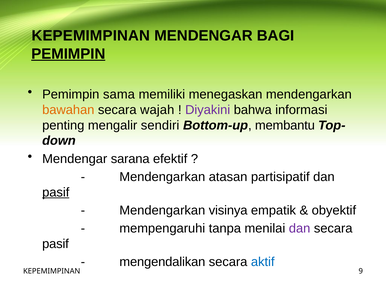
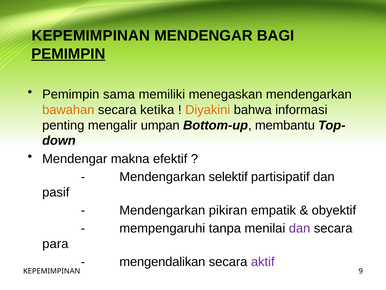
wajah: wajah -> ketika (157, 110)
Diyakini colour: purple -> orange (208, 110)
sendiri: sendiri -> umpan (160, 125)
sarana: sarana -> makna (130, 158)
atasan: atasan -> selektif (228, 176)
pasif underline: present -> none (56, 192)
visinya: visinya -> pikiran (228, 210)
pasif: pasif -> para (55, 243)
aktif colour: blue -> purple (263, 261)
